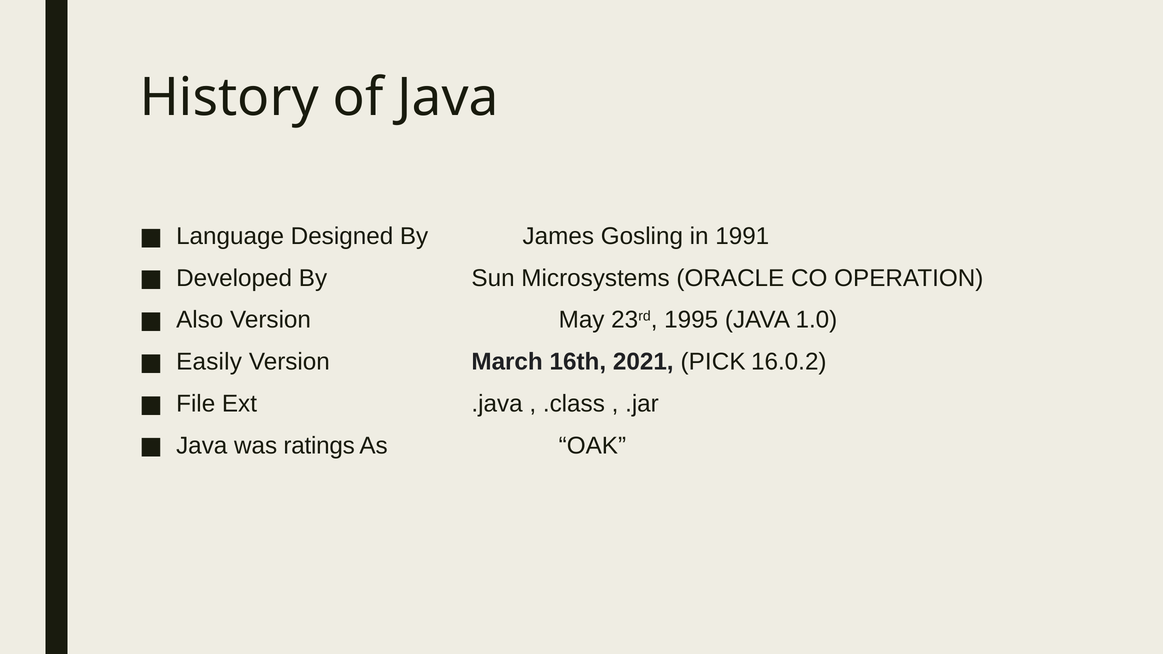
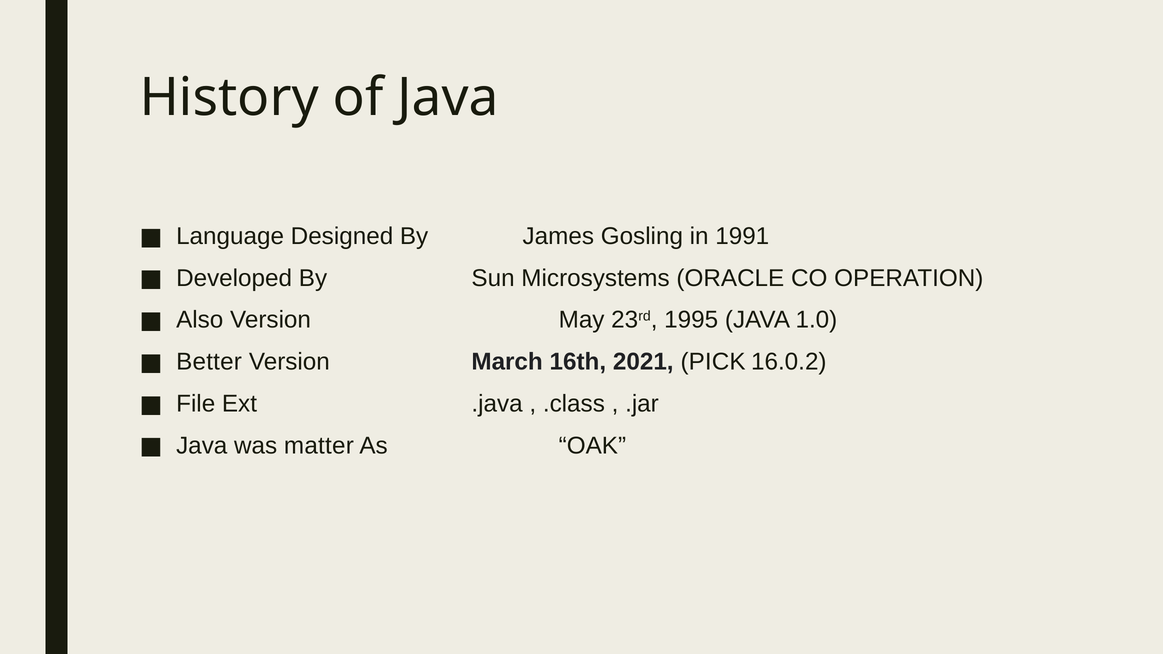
Easily: Easily -> Better (209, 362)
ratings: ratings -> matter (319, 446)
